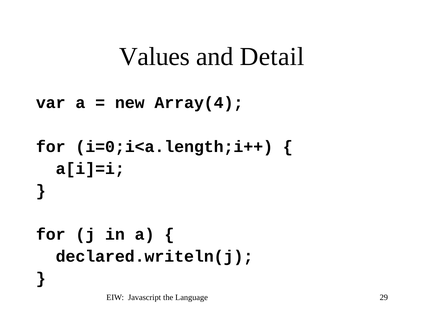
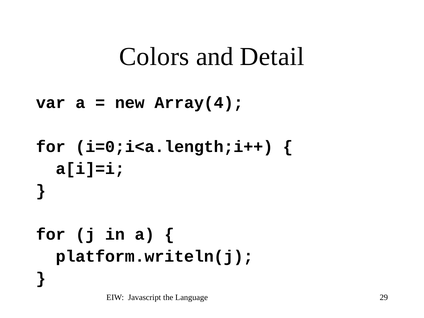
Values: Values -> Colors (154, 57)
declared.writeln(j: declared.writeln(j -> platform.writeln(j (154, 256)
